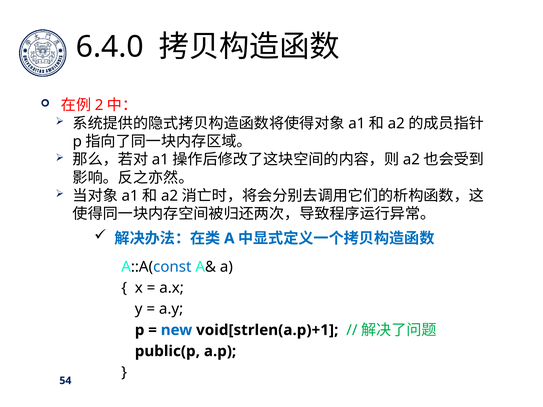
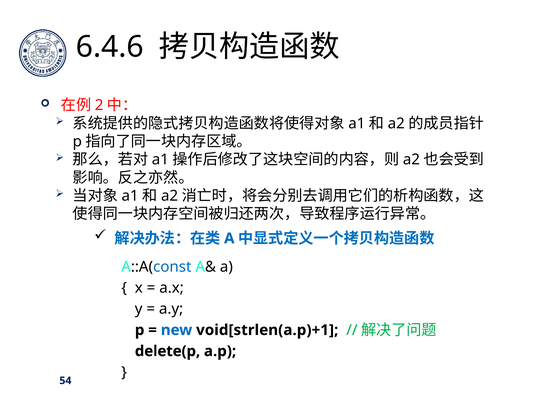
6.4.0: 6.4.0 -> 6.4.6 (110, 47)
public(p: public(p -> delete(p (167, 351)
